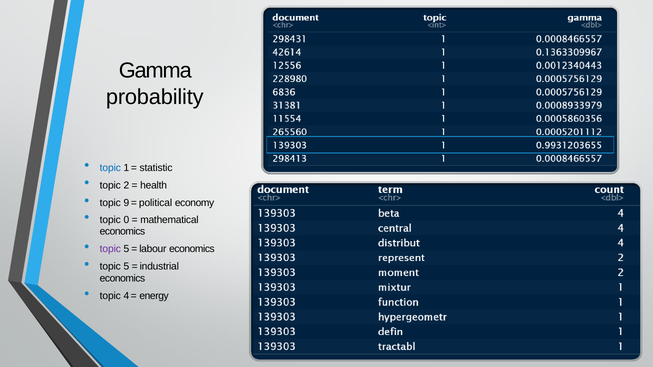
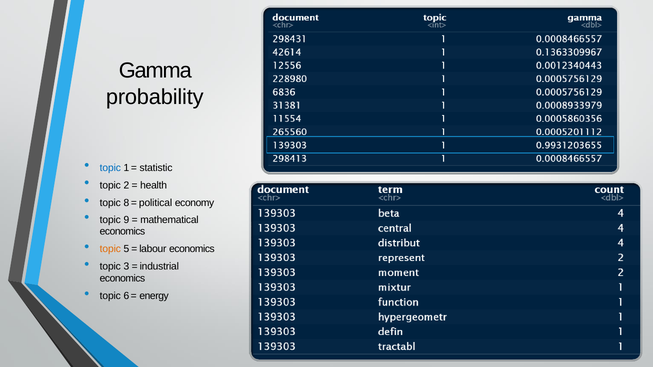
9: 9 -> 8 (126, 203)
0: 0 -> 9 (126, 220)
topic colour: purple -> orange (110, 249)
5: 5 -> 3 (126, 267)
4: 4 -> 6 (126, 296)
